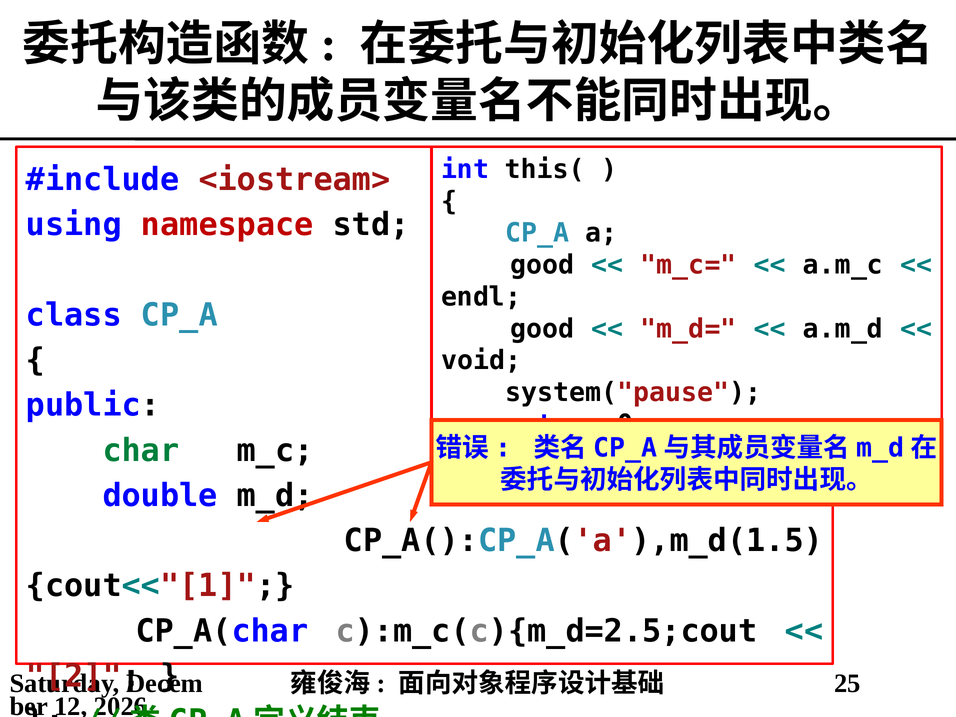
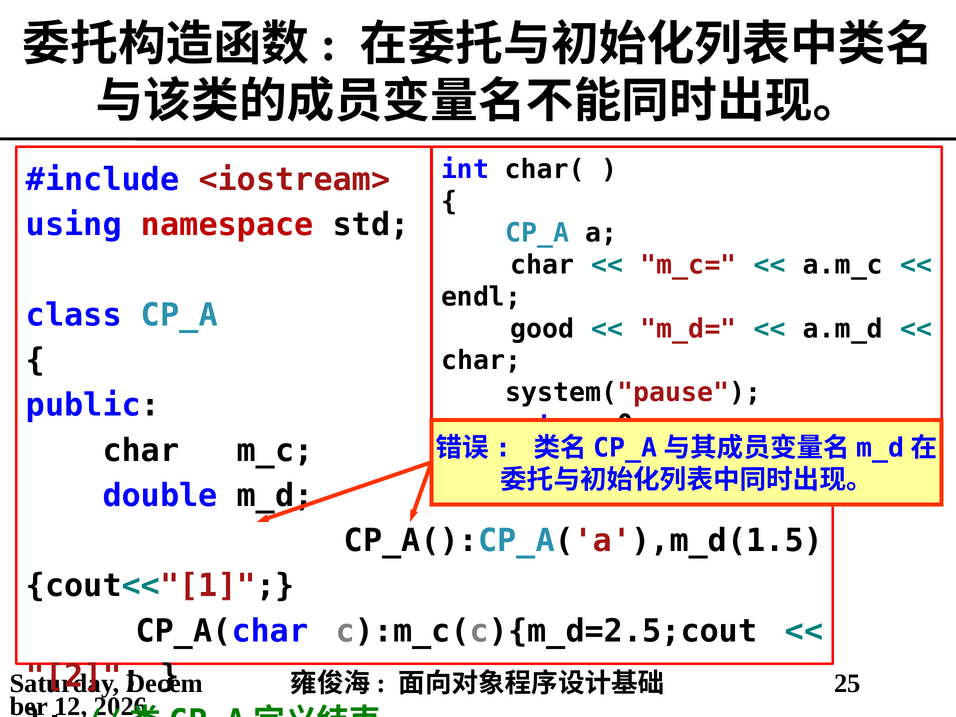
this(: this( -> char( (545, 169)
good: good -> char (542, 265)
void: void -> char (481, 361)
char colour: green -> black (141, 451)
